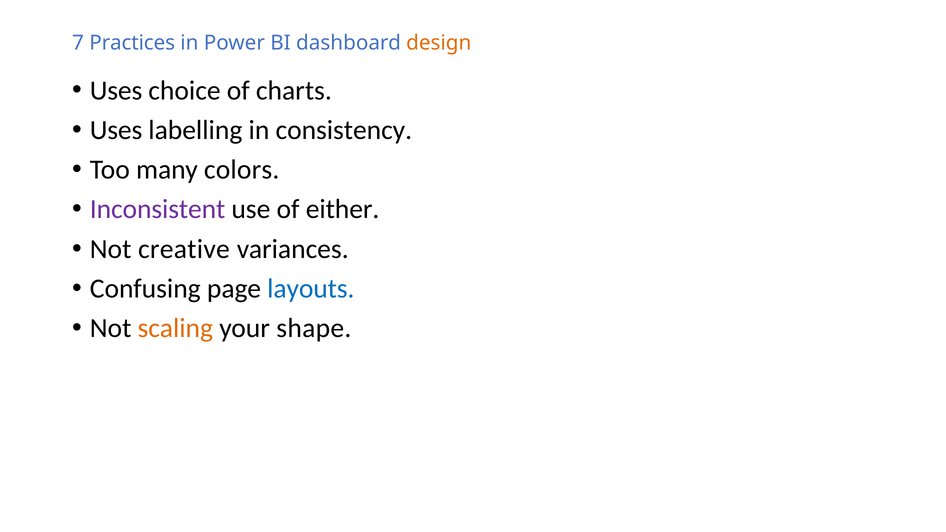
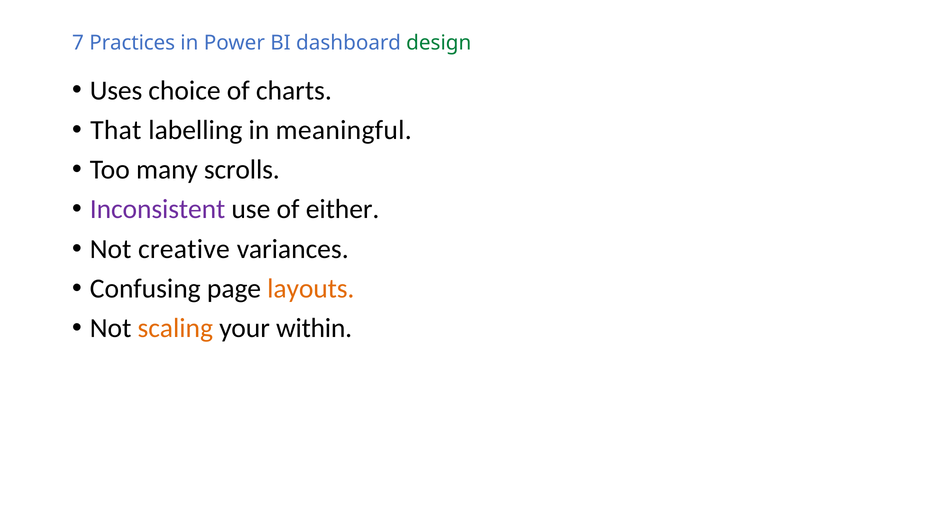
design colour: orange -> green (439, 43)
Uses: Uses -> That (116, 130)
consistency: consistency -> meaningful (344, 130)
colors: colors -> scrolls (242, 170)
layouts colour: blue -> orange (311, 289)
shape: shape -> within (314, 328)
